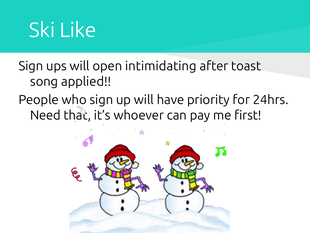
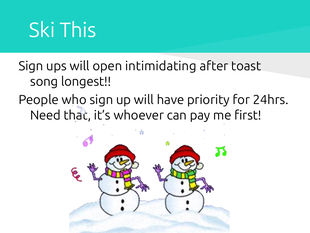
Like: Like -> This (78, 30)
applied: applied -> longest (86, 82)
